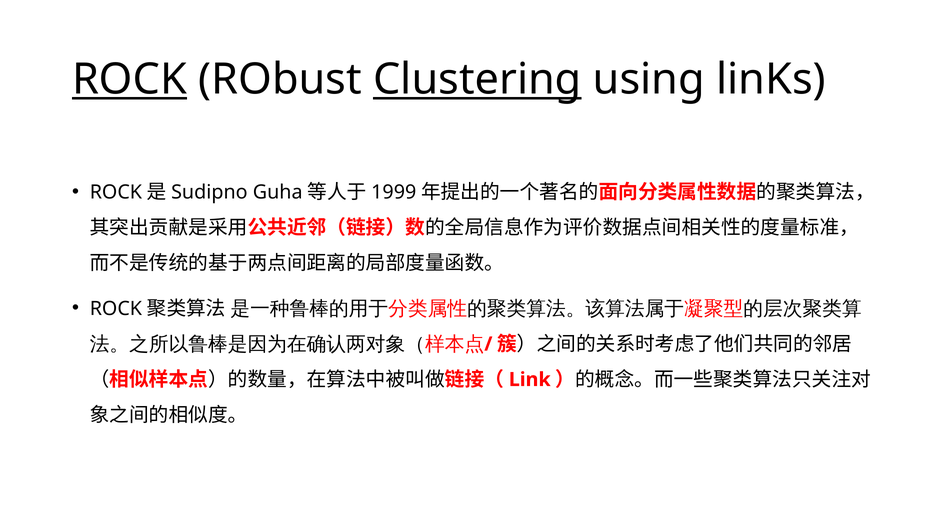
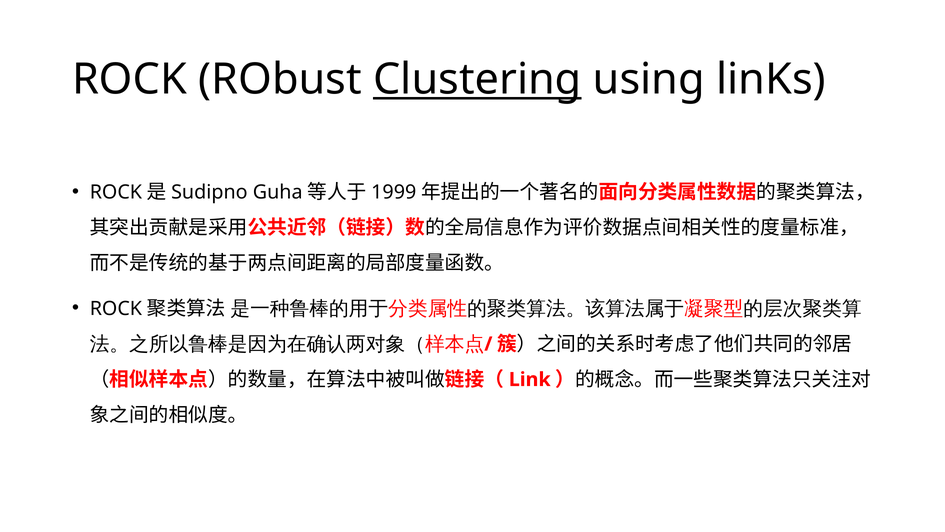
ROCK underline: present -> none (129, 79)
